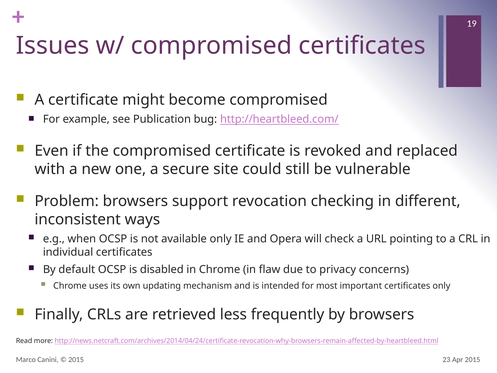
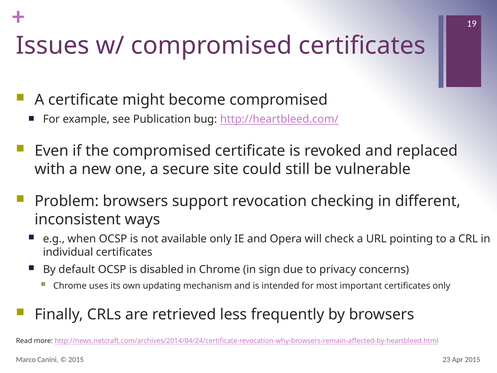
flaw: flaw -> sign (270, 269)
